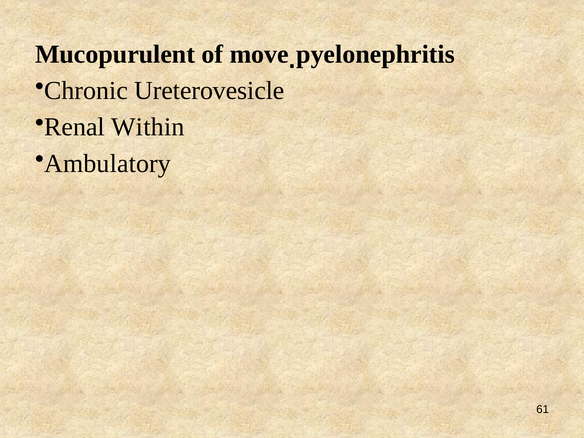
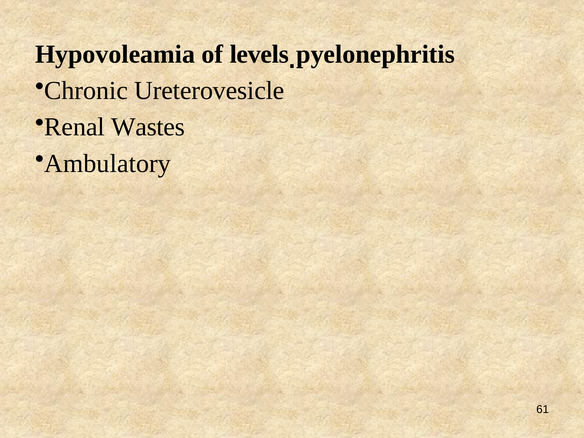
Mucopurulent: Mucopurulent -> Hypovoleamia (115, 54)
move: move -> levels (259, 54)
Within: Within -> Wastes (148, 127)
